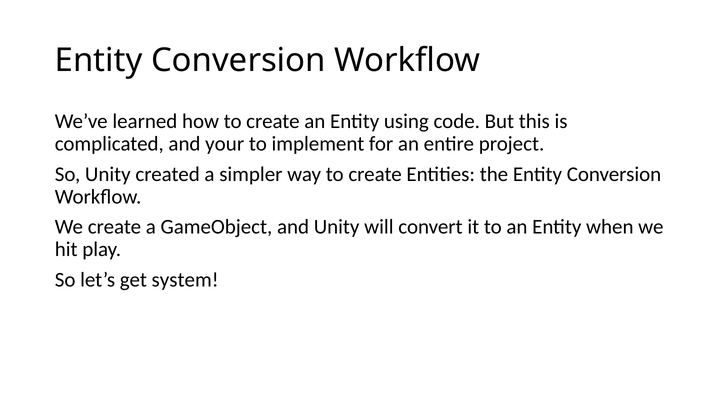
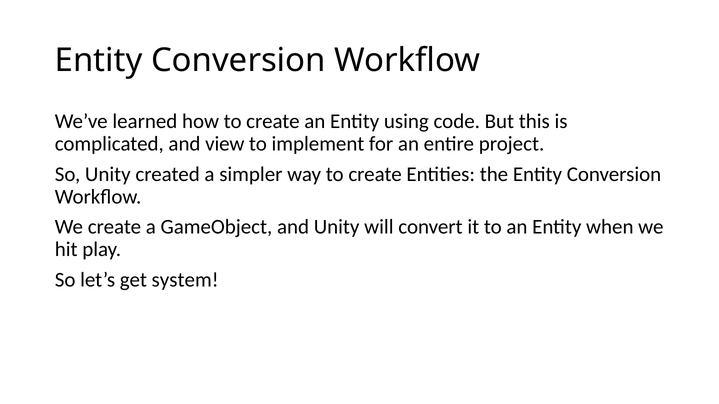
your: your -> view (225, 144)
